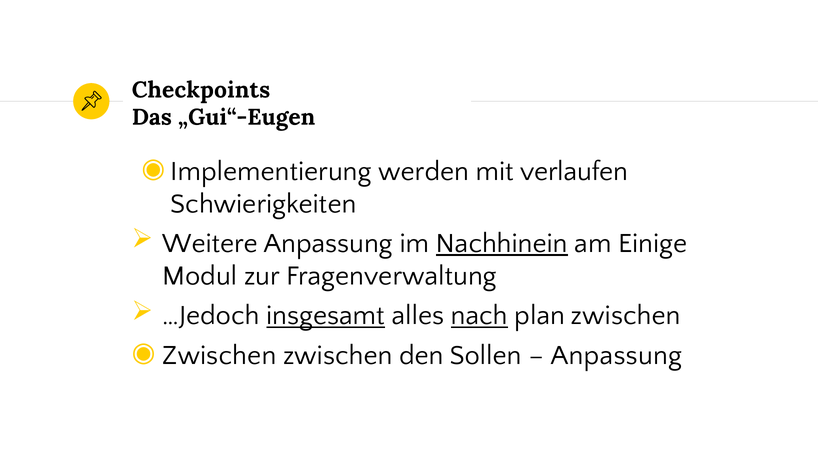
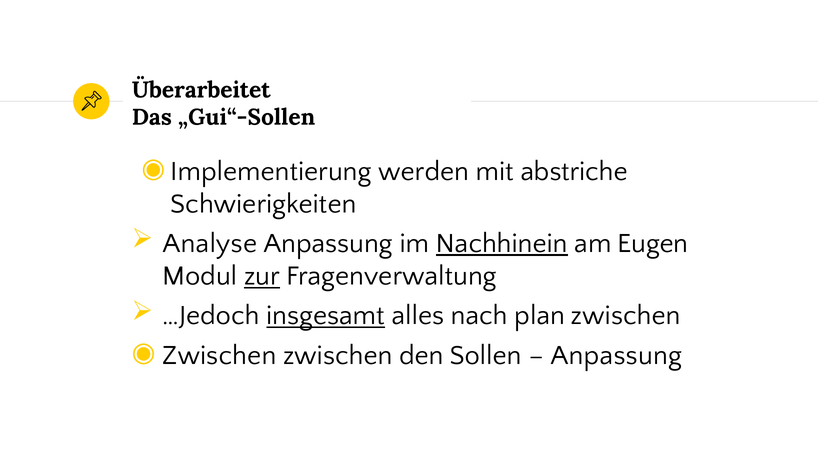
Checkpoints: Checkpoints -> Überarbeitet (201, 90)
„Gui“-Eugen: „Gui“-Eugen -> „Gui“-Sollen (246, 117)
verlaufen: verlaufen -> abstriche (574, 171)
Weitere: Weitere -> Analyse (210, 243)
Einige: Einige -> Eugen (653, 243)
zur underline: none -> present (262, 276)
nach underline: present -> none (479, 316)
